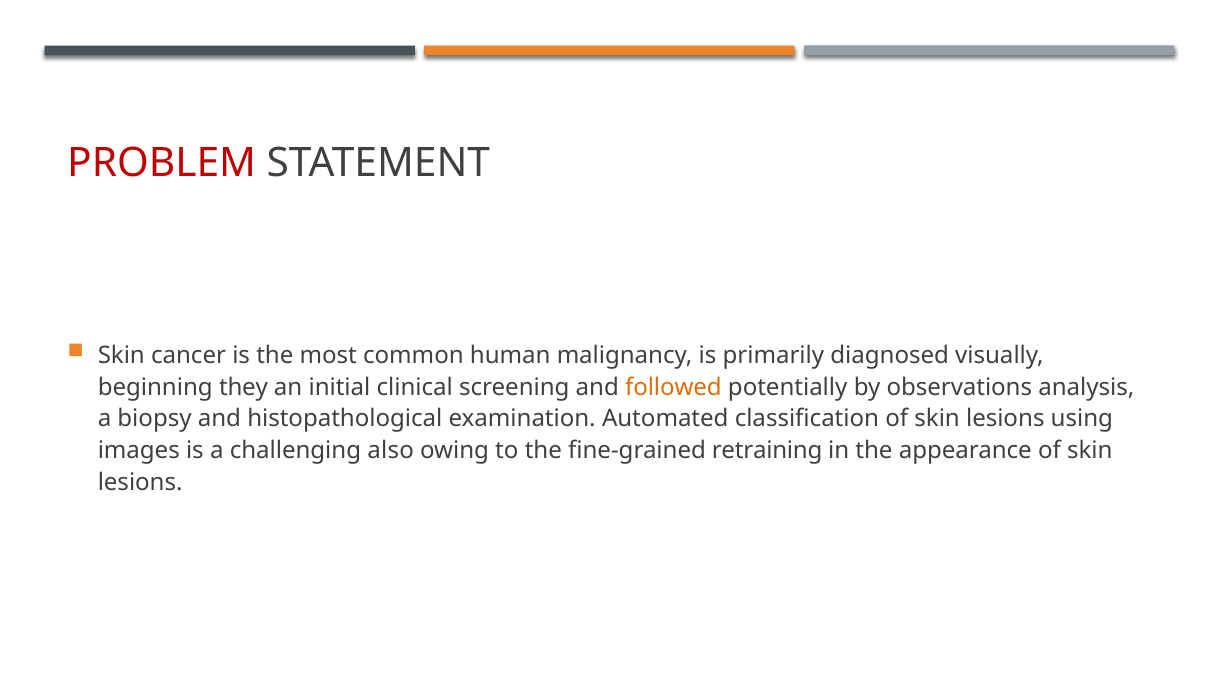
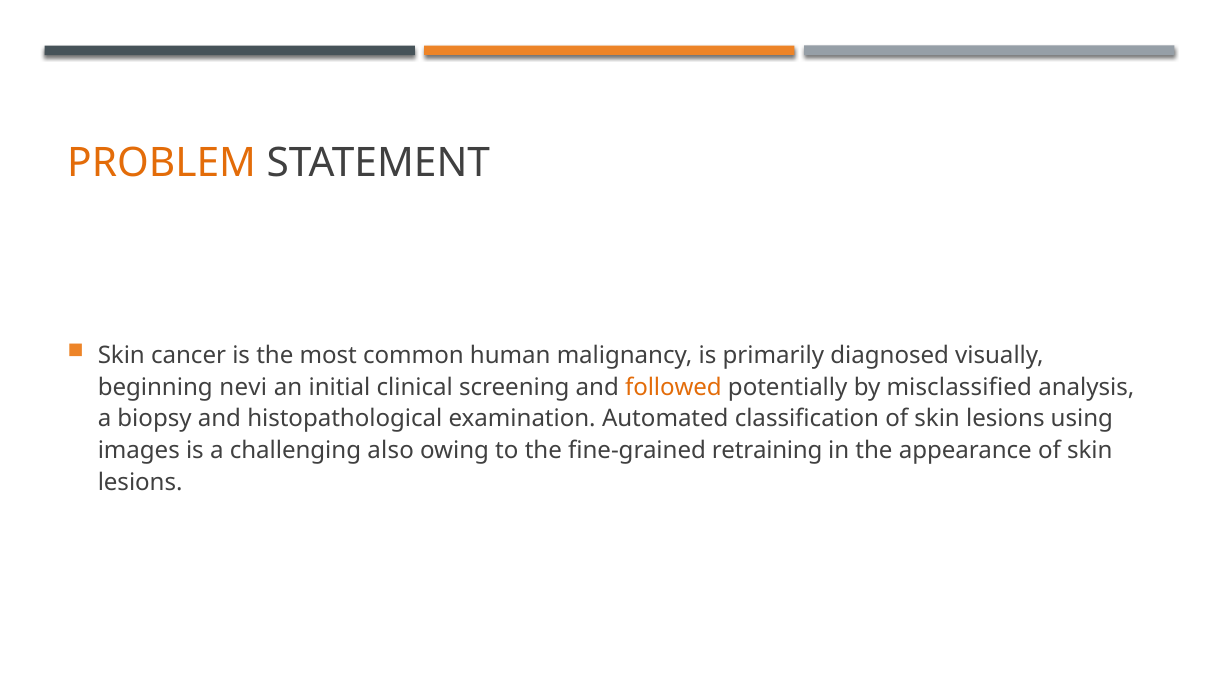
PROBLEM colour: red -> orange (162, 163)
they: they -> nevi (243, 387)
observations: observations -> misclassified (959, 387)
